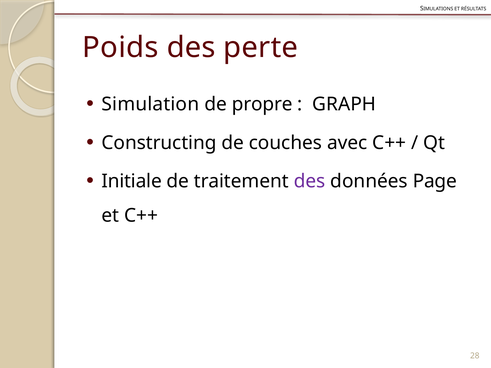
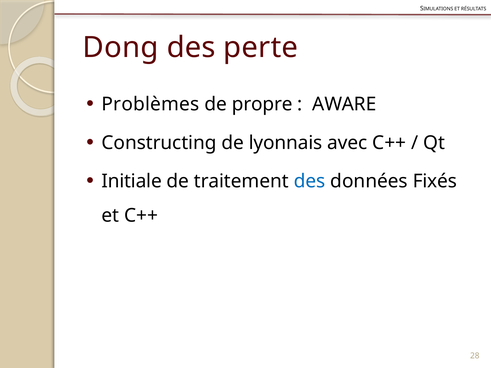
Poids: Poids -> Dong (120, 47)
Simulation: Simulation -> Problèmes (150, 104)
GRAPH: GRAPH -> AWARE (344, 104)
couches: couches -> lyonnais (286, 143)
des colour: purple -> blue (310, 181)
Page: Page -> Fixés (435, 181)
